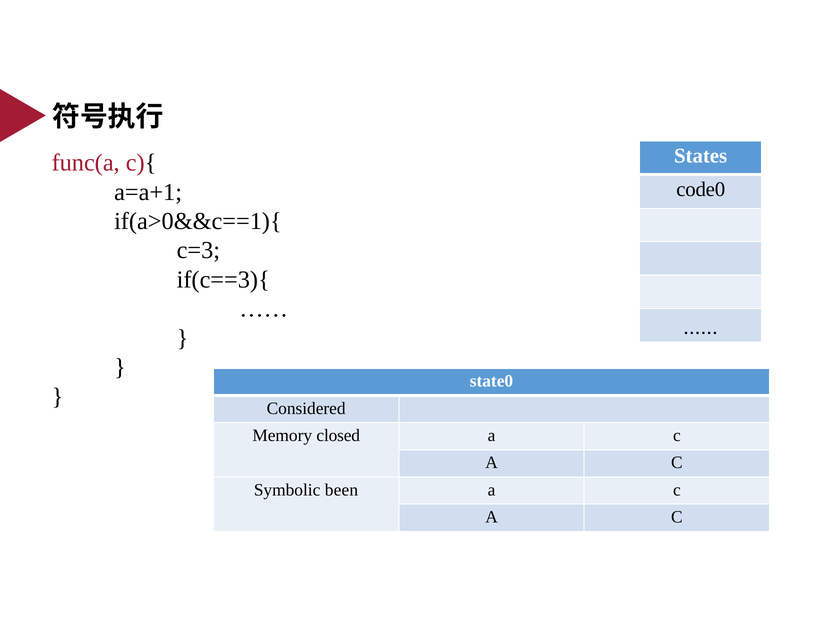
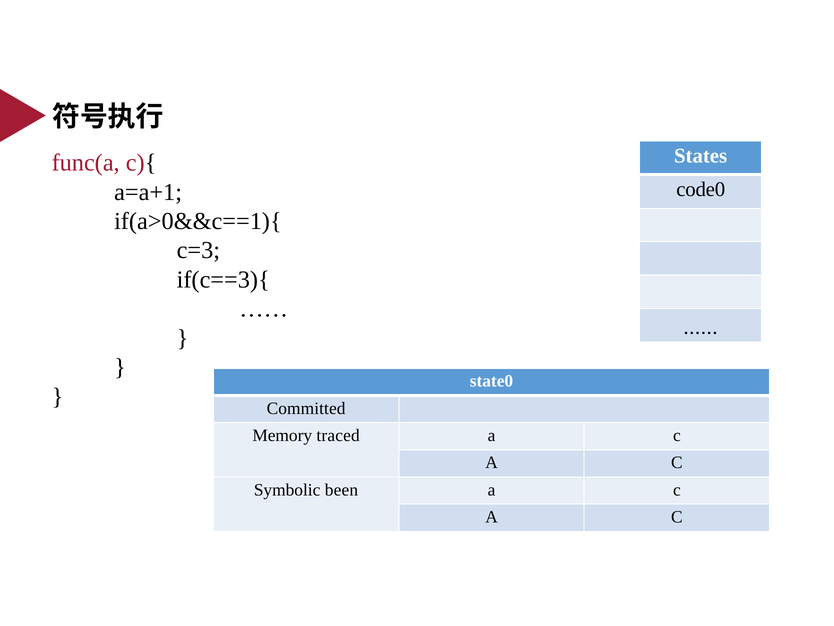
Considered: Considered -> Committed (306, 408)
closed: closed -> traced (338, 435)
